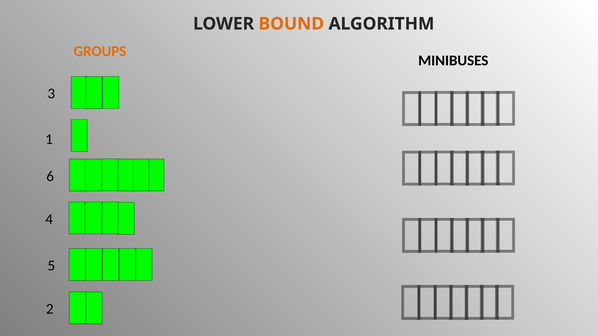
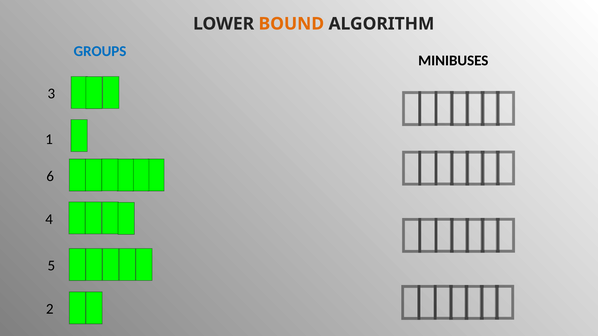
GROUPS colour: orange -> blue (100, 51)
